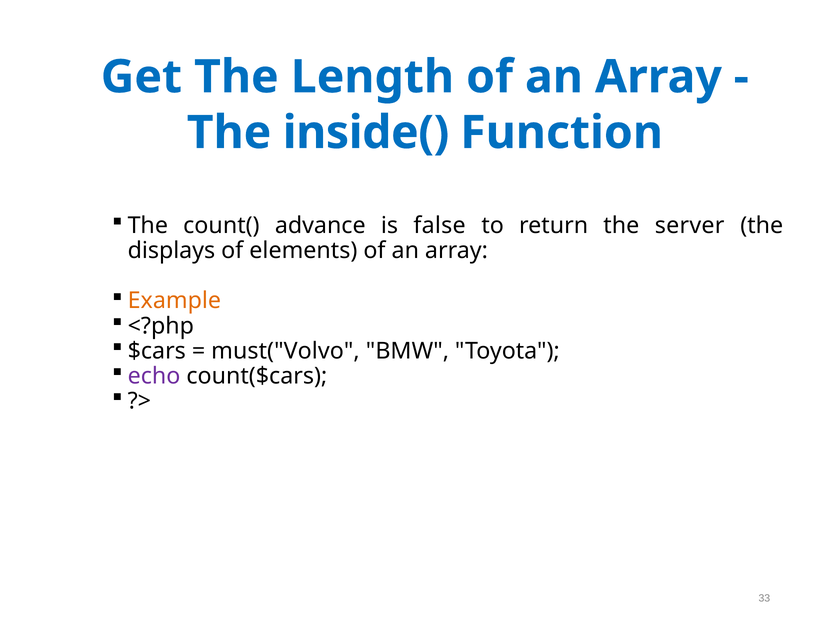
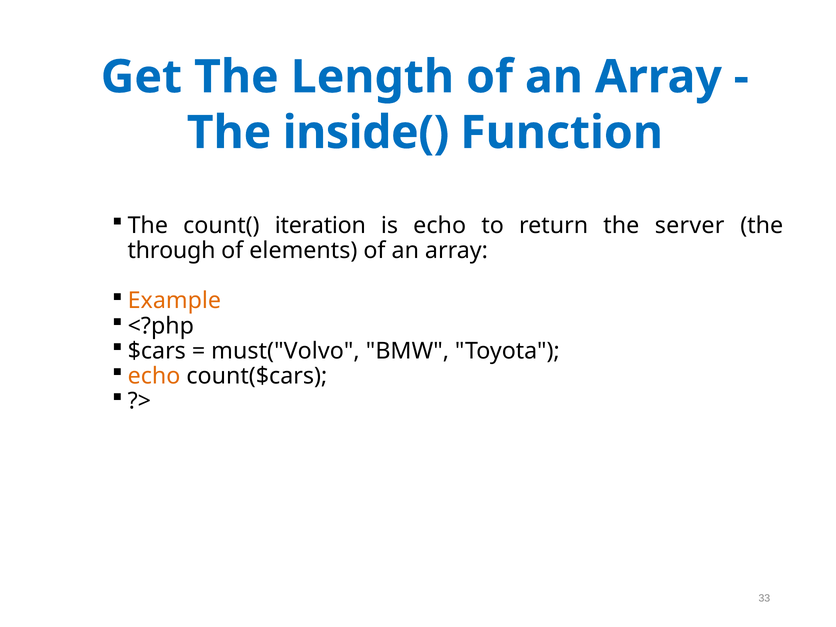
advance: advance -> iteration (320, 225)
is false: false -> echo (440, 225)
displays: displays -> through (172, 251)
echo colour: purple -> orange (154, 376)
